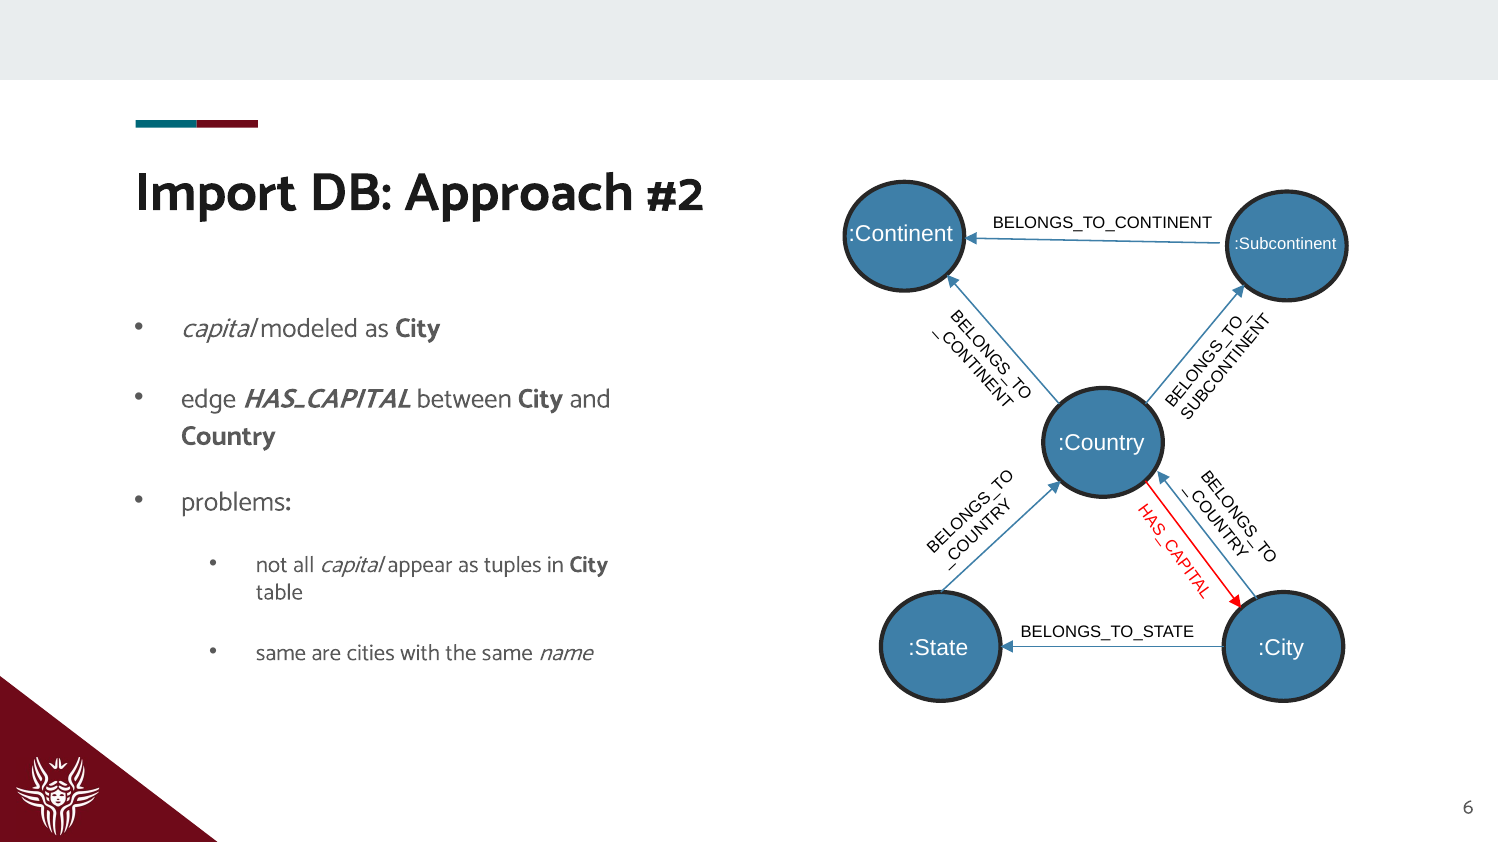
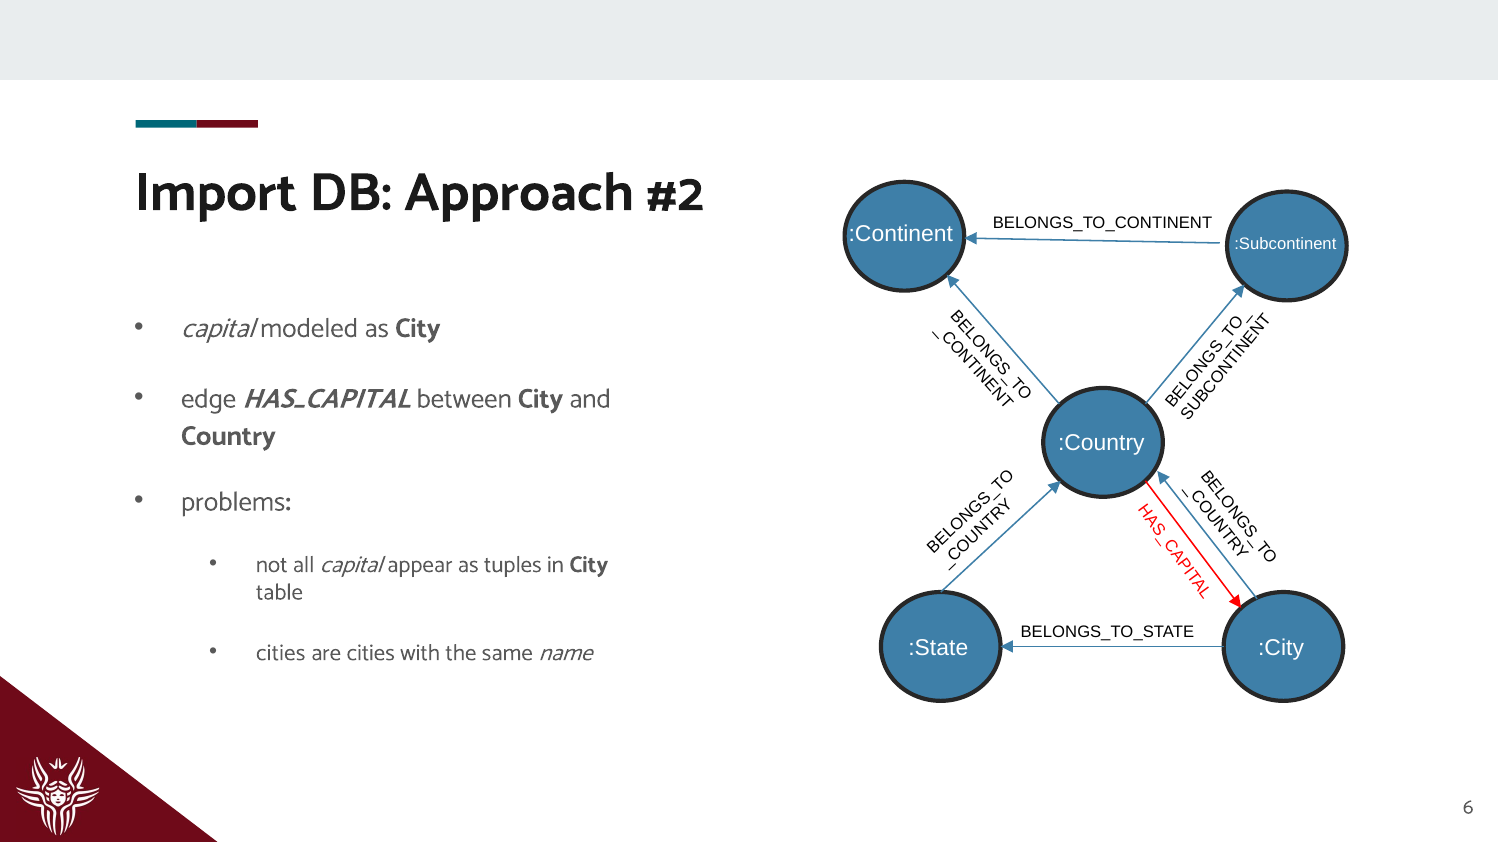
same: same -> cities (281, 653)
